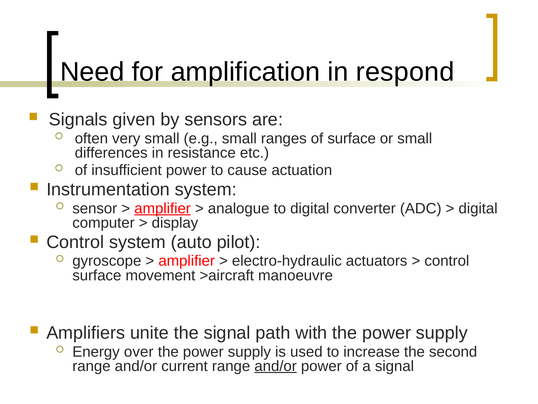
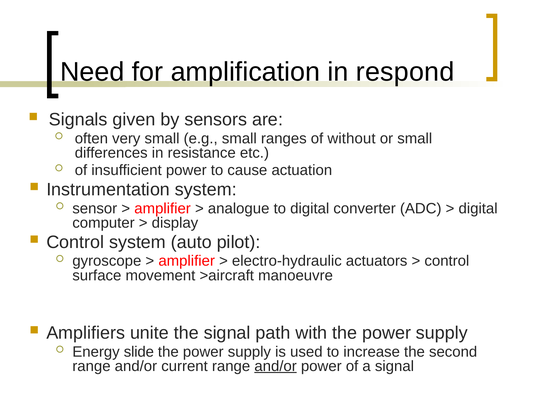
of surface: surface -> without (352, 138)
amplifier underline: present -> none (163, 208)
over: over -> slide (139, 351)
